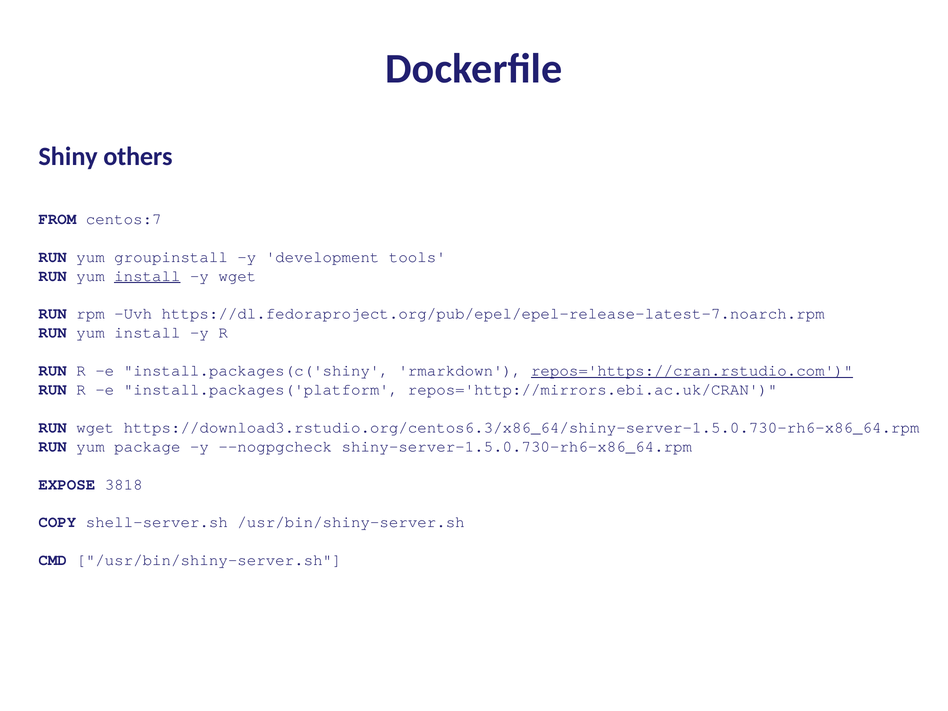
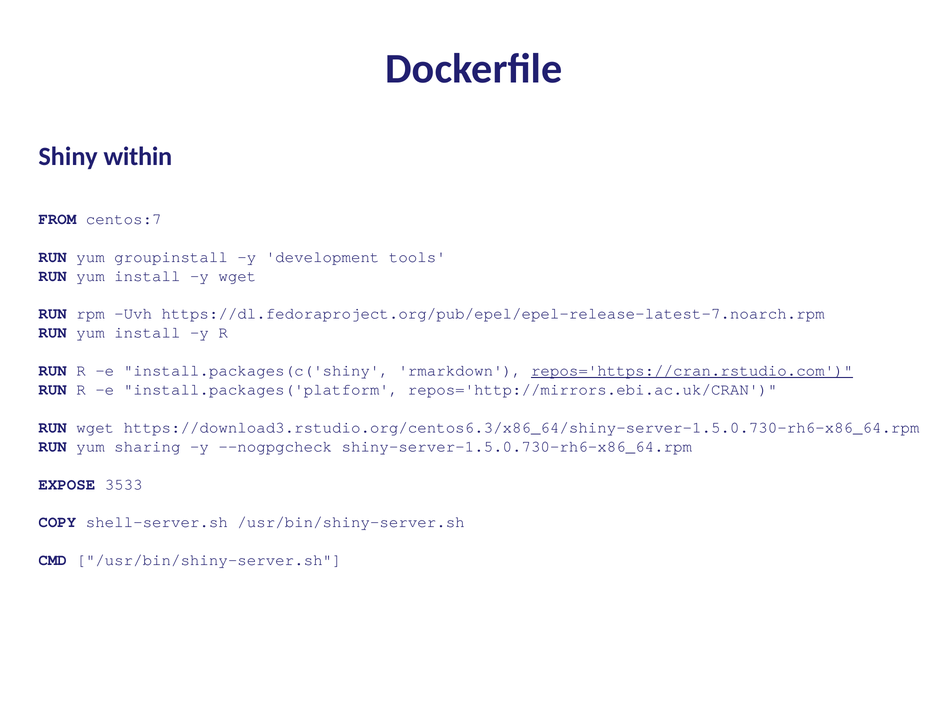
others: others -> within (138, 156)
install underline: present -> none (147, 276)
package: package -> sharing (147, 446)
3818: 3818 -> 3533 (124, 484)
